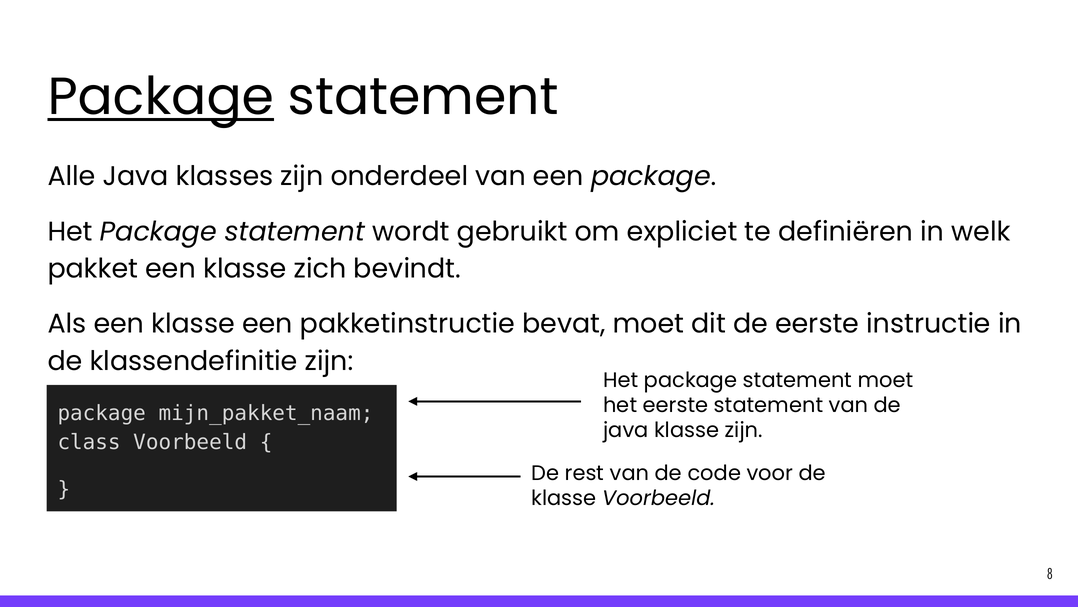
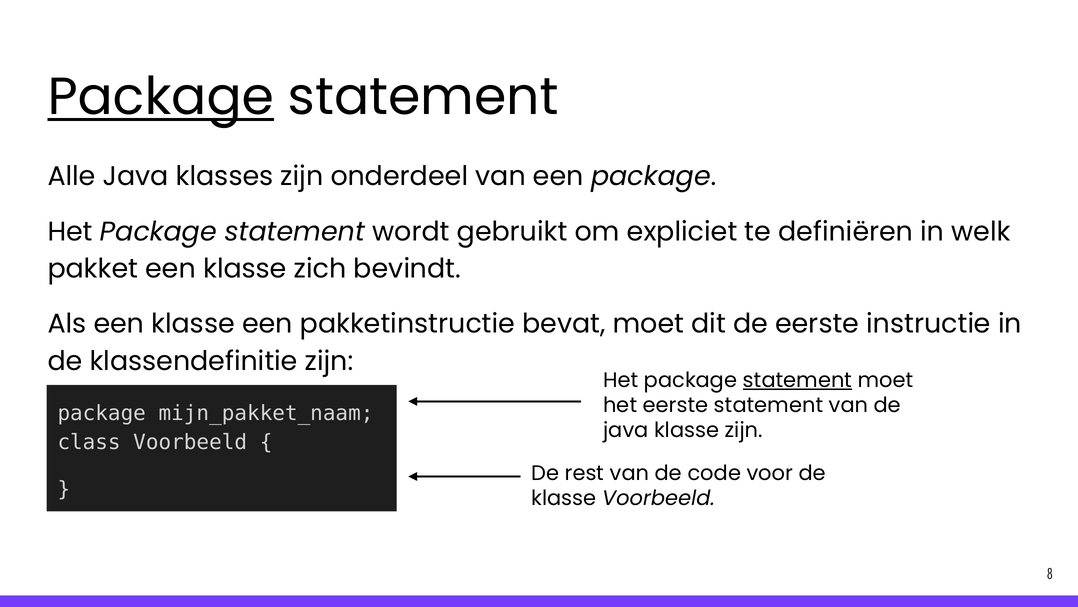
statement underline: none -> present (797, 380)
